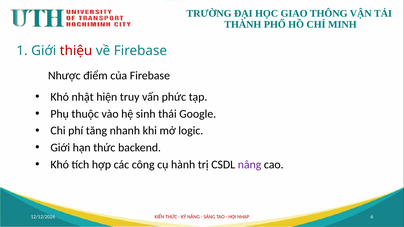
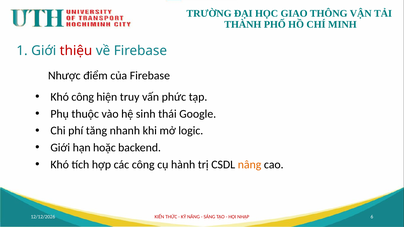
Khó nhật: nhật -> công (83, 97)
hạn thức: thức -> hoặc (104, 148)
nâng colour: purple -> orange (250, 165)
